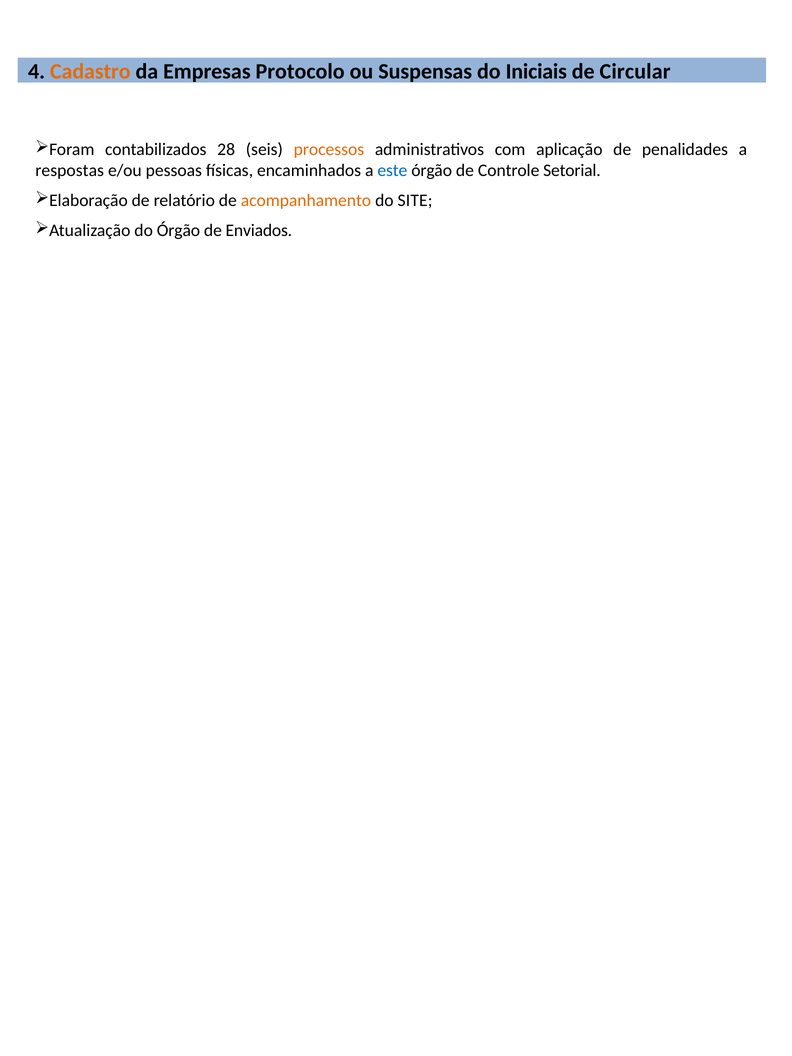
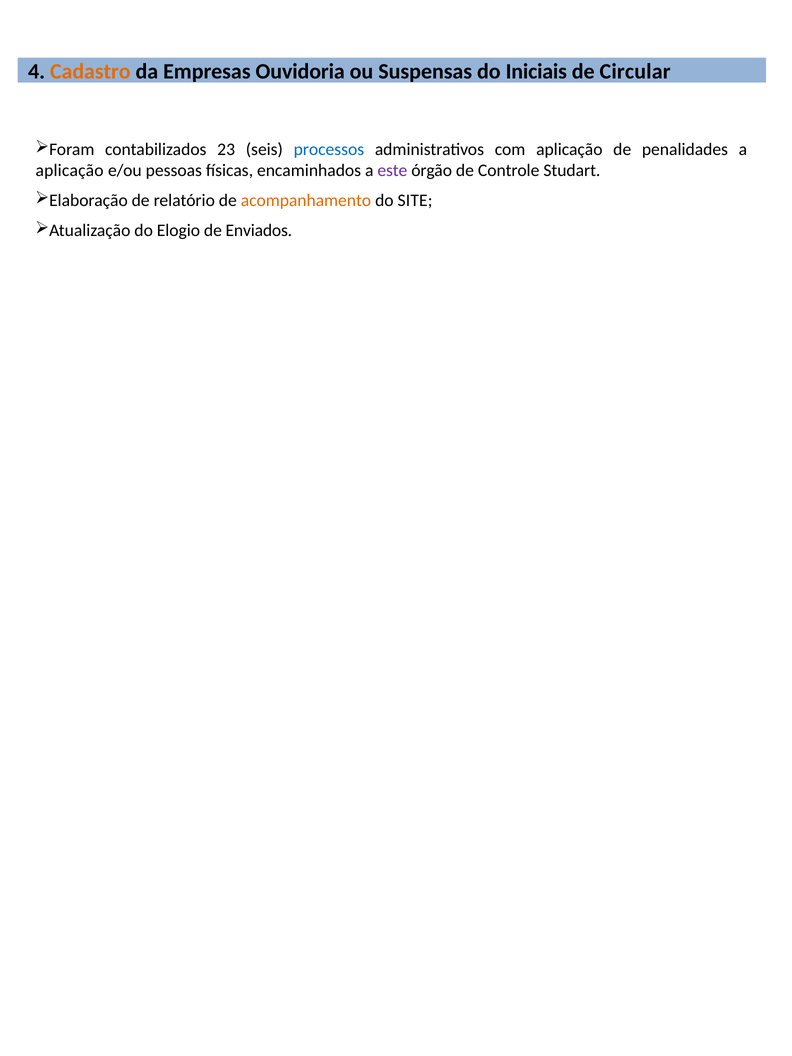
Protocolo: Protocolo -> Ouvidoria (300, 72)
28: 28 -> 23 (226, 150)
processos colour: orange -> blue (329, 150)
respostas: respostas -> aplicação (70, 171)
este colour: blue -> purple (392, 171)
Setorial: Setorial -> Studart (572, 171)
do Órgão: Órgão -> Elogio (178, 231)
